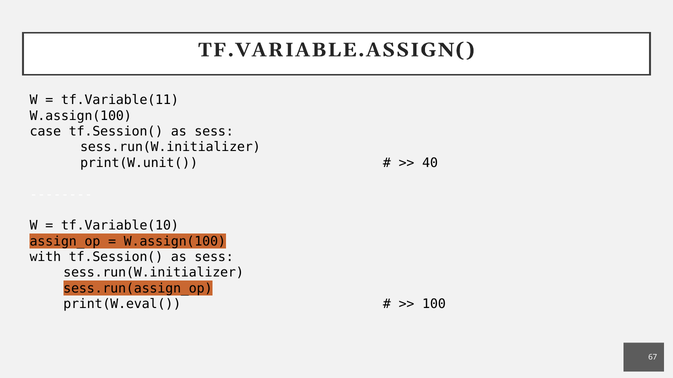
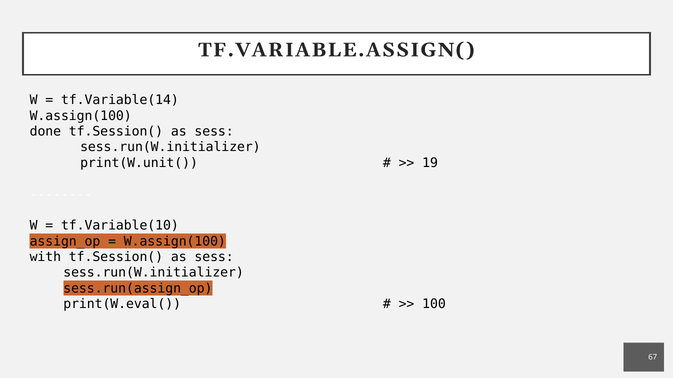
tf.Variable(11: tf.Variable(11 -> tf.Variable(14 (120, 100)
case: case -> done (45, 132)
40: 40 -> 19 (430, 163)
